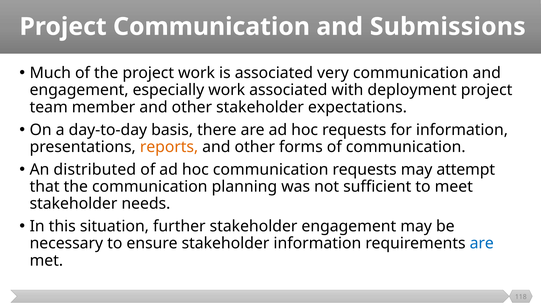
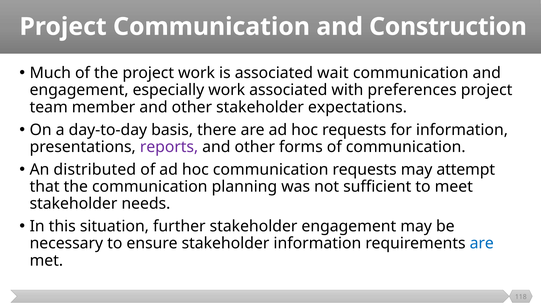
Submissions: Submissions -> Construction (448, 27)
very: very -> wait (333, 73)
deployment: deployment -> preferences (412, 90)
reports colour: orange -> purple (169, 147)
